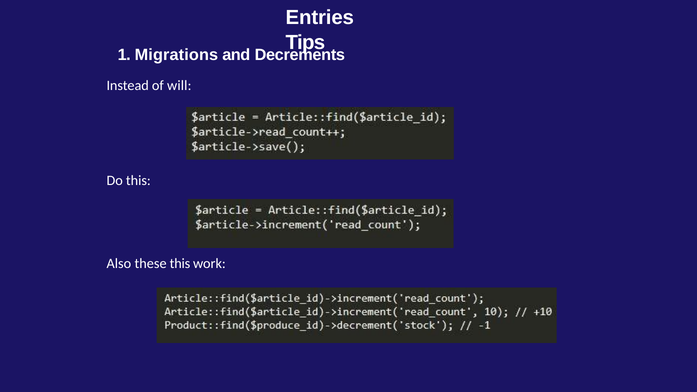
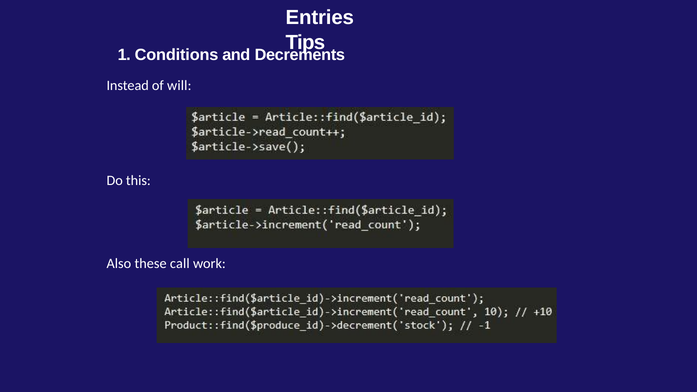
Migrations: Migrations -> Conditions (177, 55)
these this: this -> call (180, 263)
